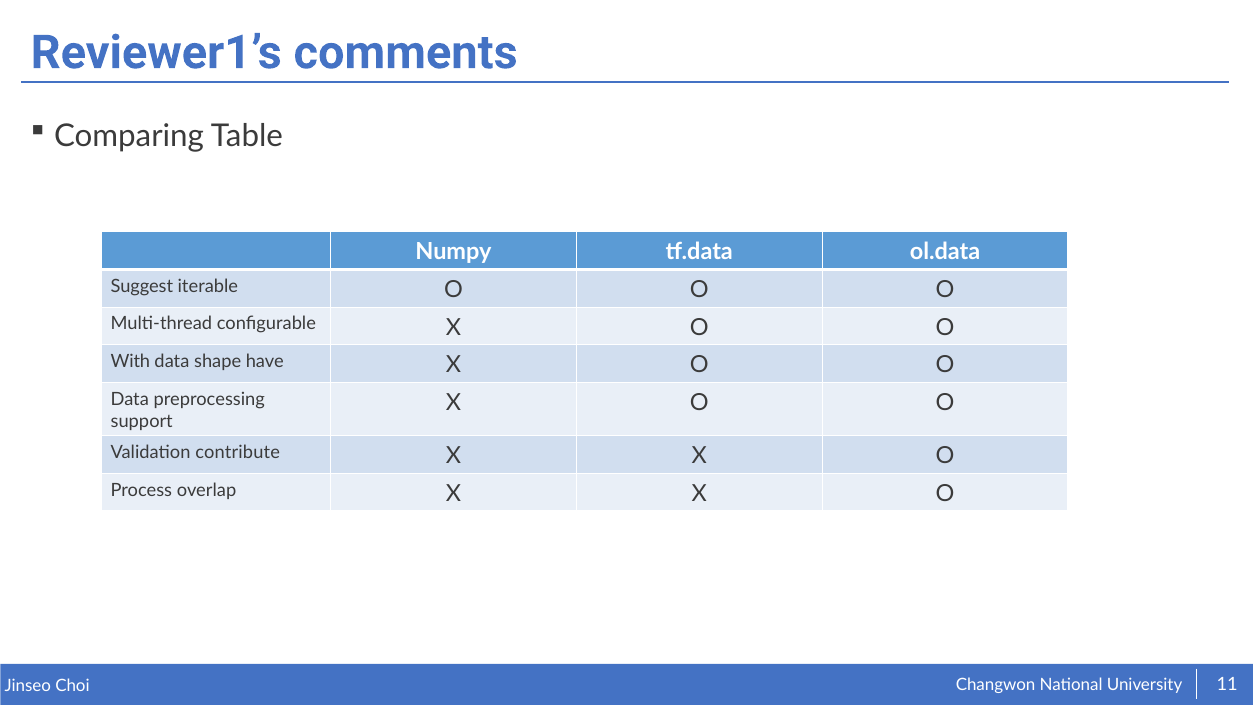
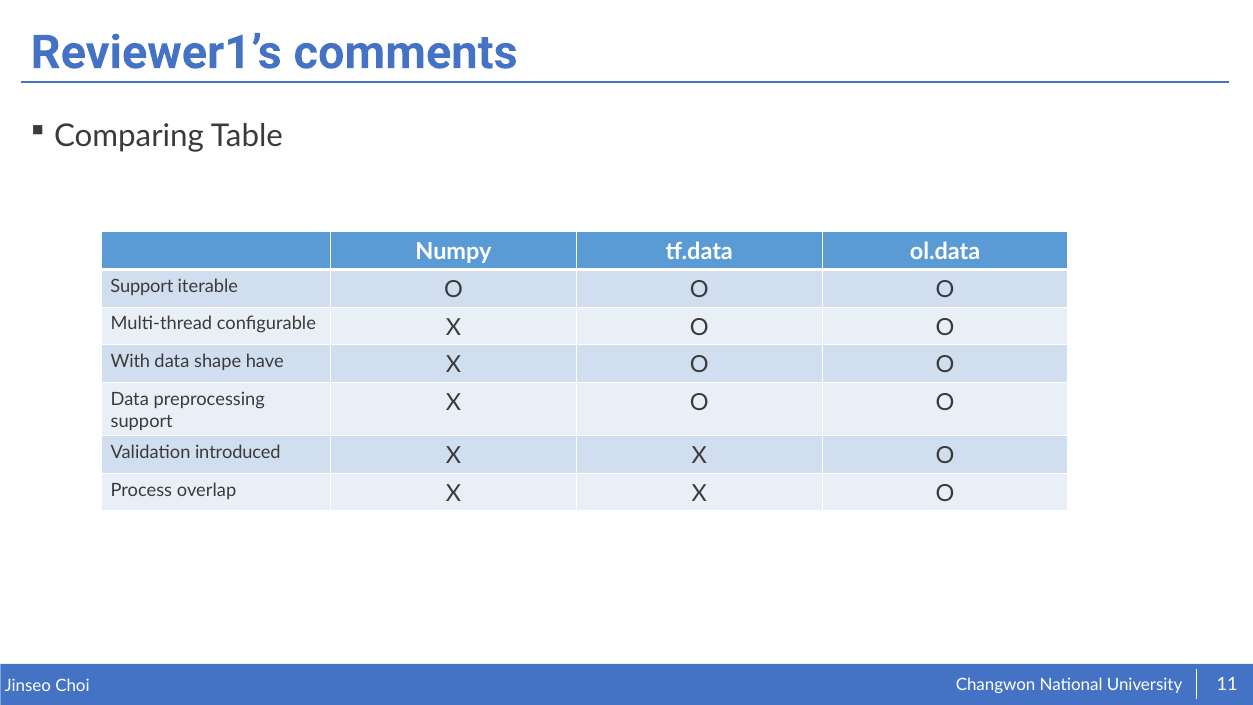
Suggest: Suggest -> Support (142, 286)
contribute: contribute -> introduced (238, 452)
